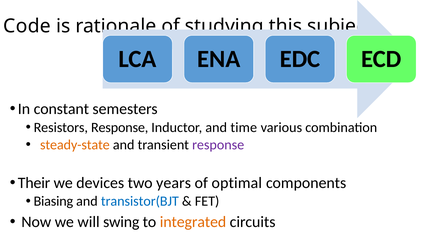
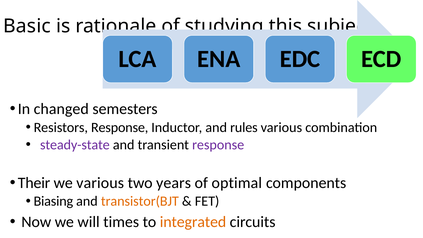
Code: Code -> Basic (27, 26)
constant: constant -> changed (61, 109)
time: time -> rules (244, 127)
steady-state colour: orange -> purple (75, 145)
we devices: devices -> various (100, 183)
transistor(BJT colour: blue -> orange (140, 201)
swing: swing -> times (121, 222)
